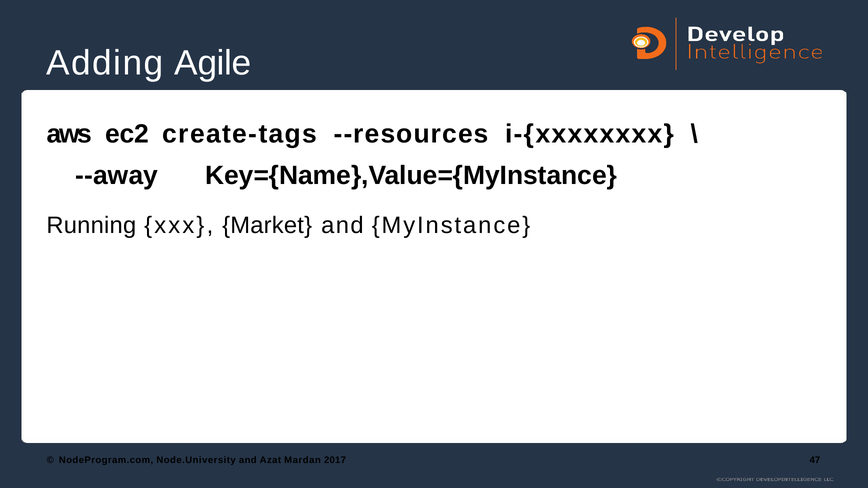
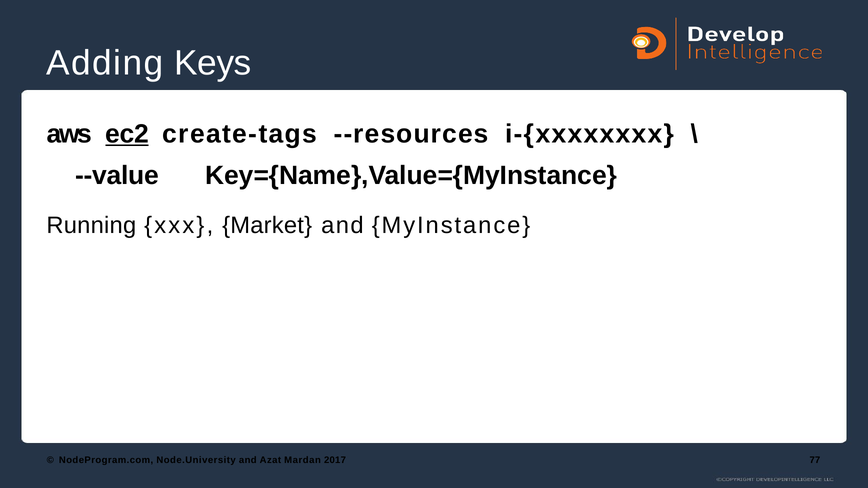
Agile: Agile -> Keys (213, 63)
ec2 underline: none -> present (127, 134)
--away: --away -> --value (117, 176)
47: 47 -> 77 (815, 460)
